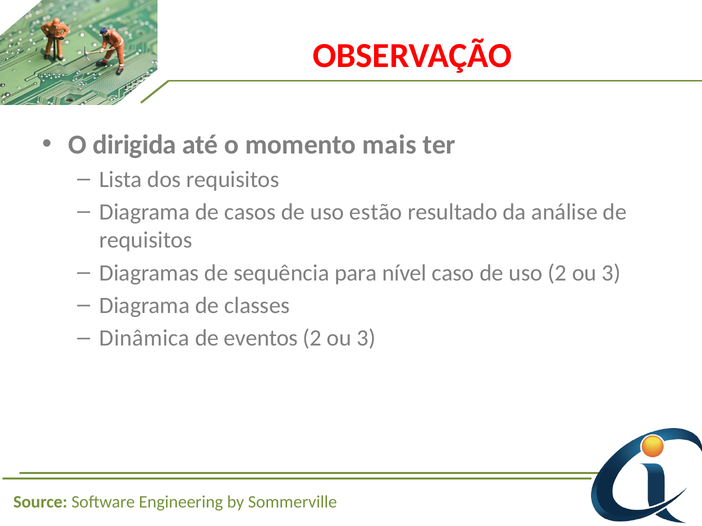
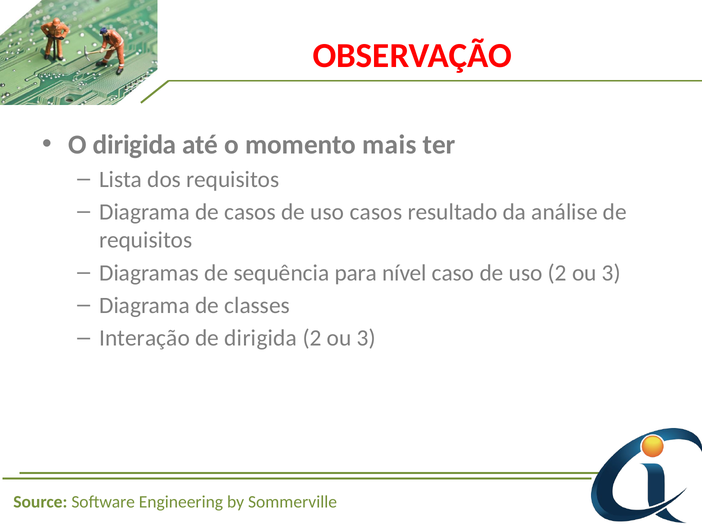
uso estão: estão -> casos (376, 212)
Dinâmica: Dinâmica -> Interação (145, 339)
de eventos: eventos -> dirigida (261, 339)
